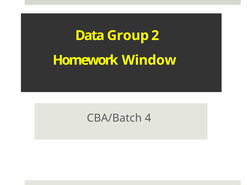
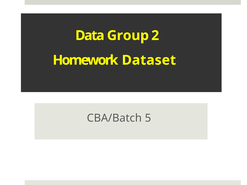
Window: Window -> Dataset (149, 60)
4: 4 -> 5 (148, 118)
